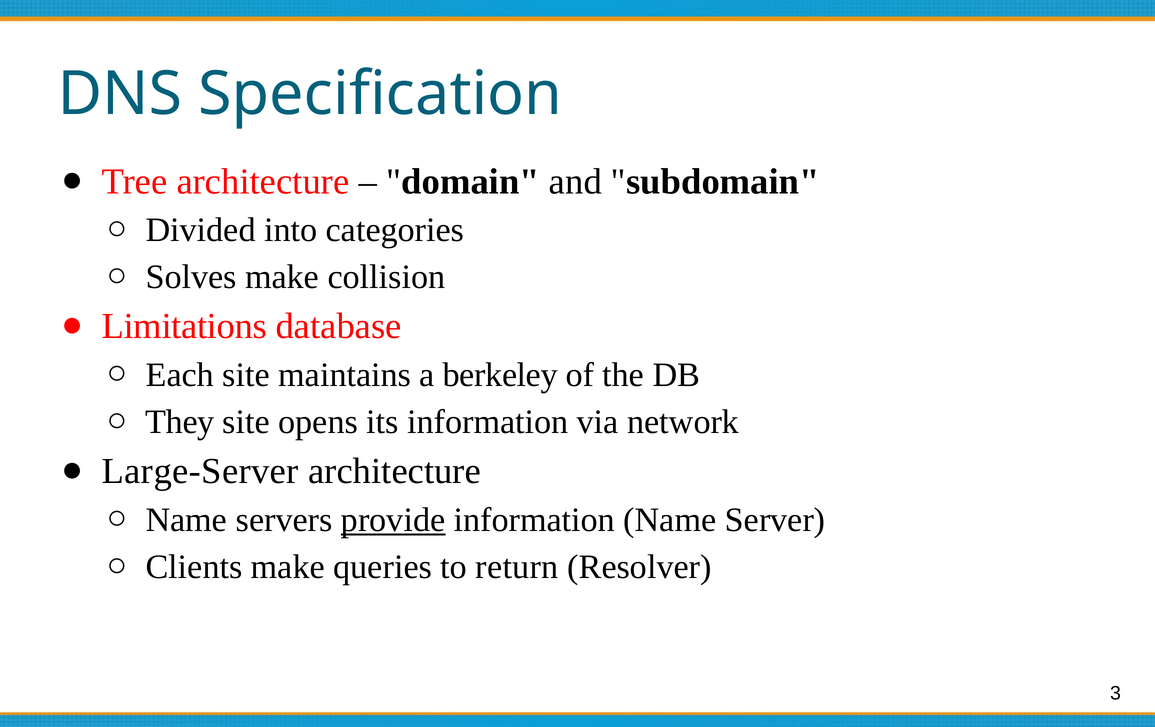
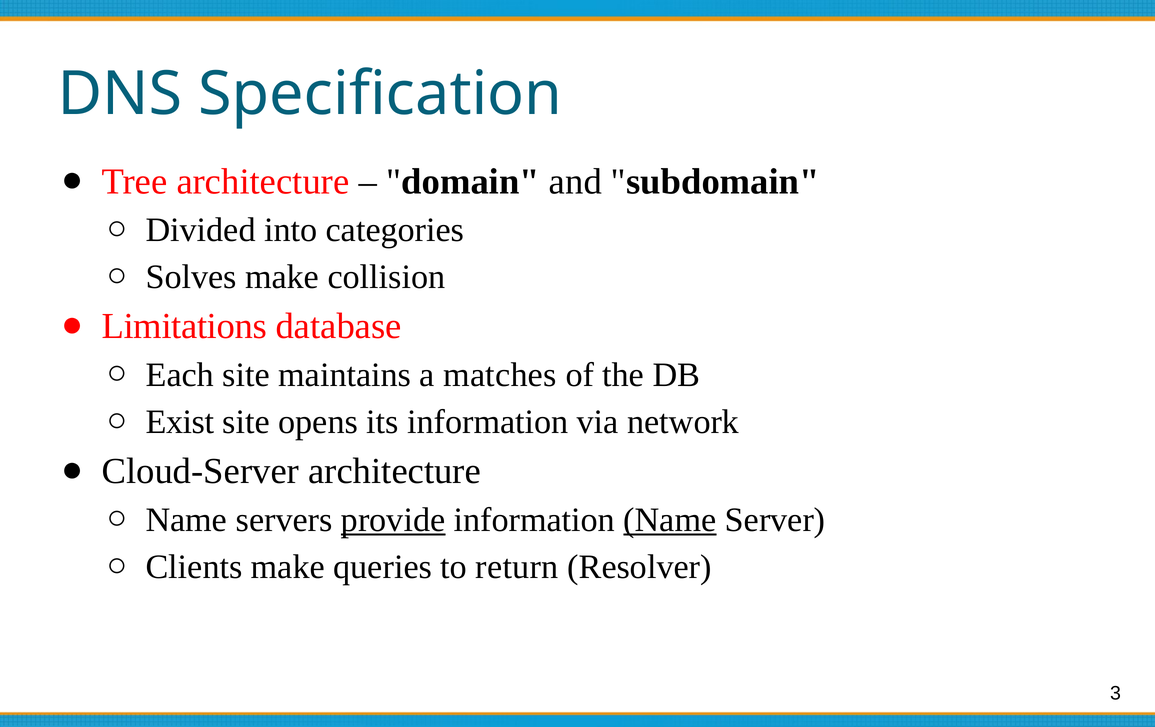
berkeley: berkeley -> matches (500, 375)
They: They -> Exist (180, 422)
Large-Server: Large-Server -> Cloud-Server (200, 472)
Name underline: none -> present (670, 520)
